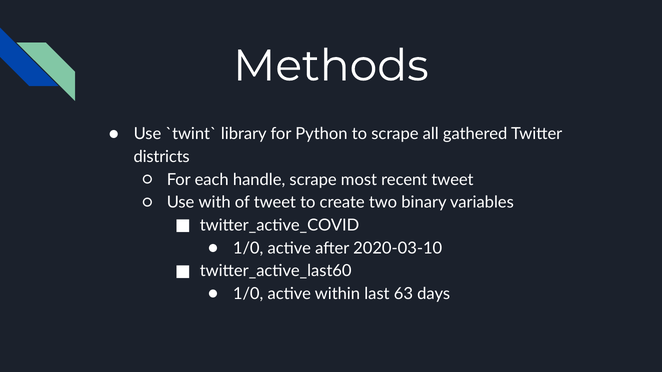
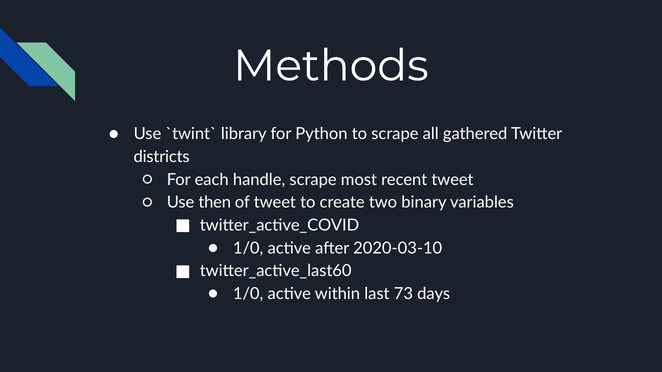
with: with -> then (215, 203)
63: 63 -> 73 (403, 294)
